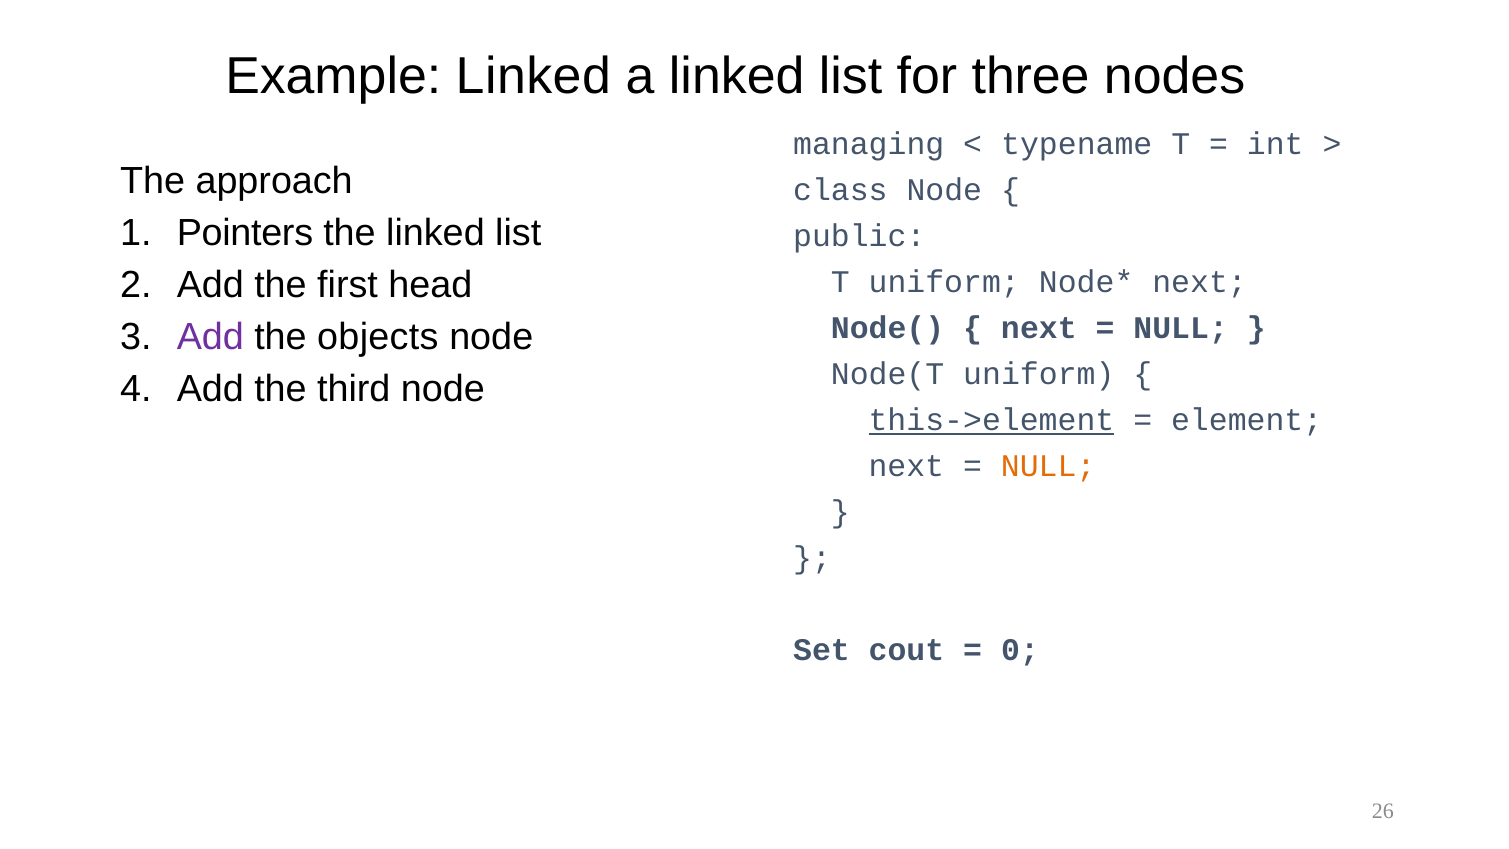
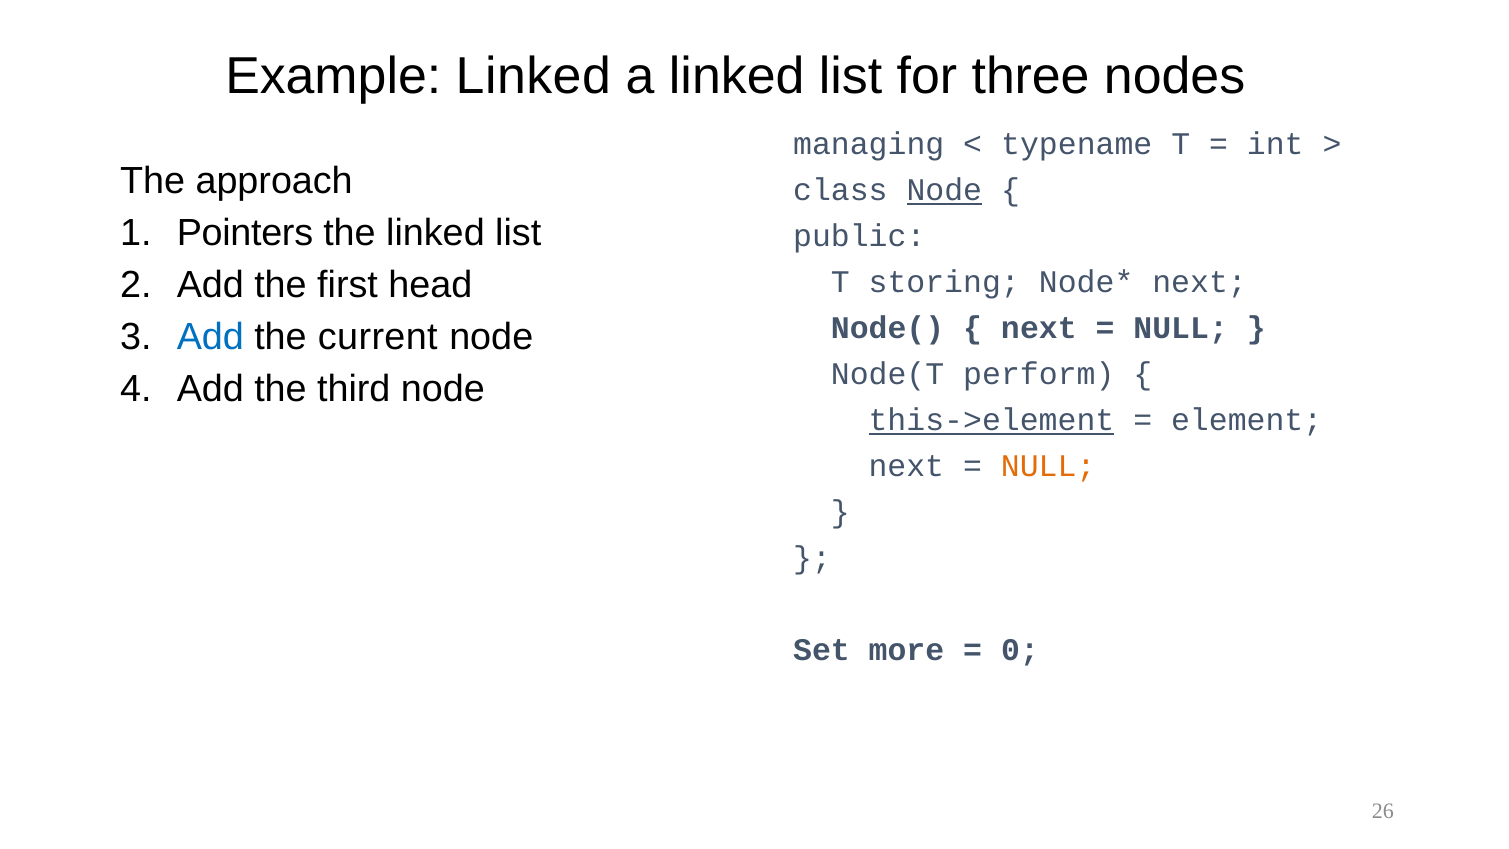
Node underline: none -> present (944, 190)
T uniform: uniform -> storing (944, 282)
Add colour: purple -> blue (210, 337)
objects: objects -> current (378, 337)
Node(T uniform: uniform -> perform (1039, 374)
cout: cout -> more (906, 650)
